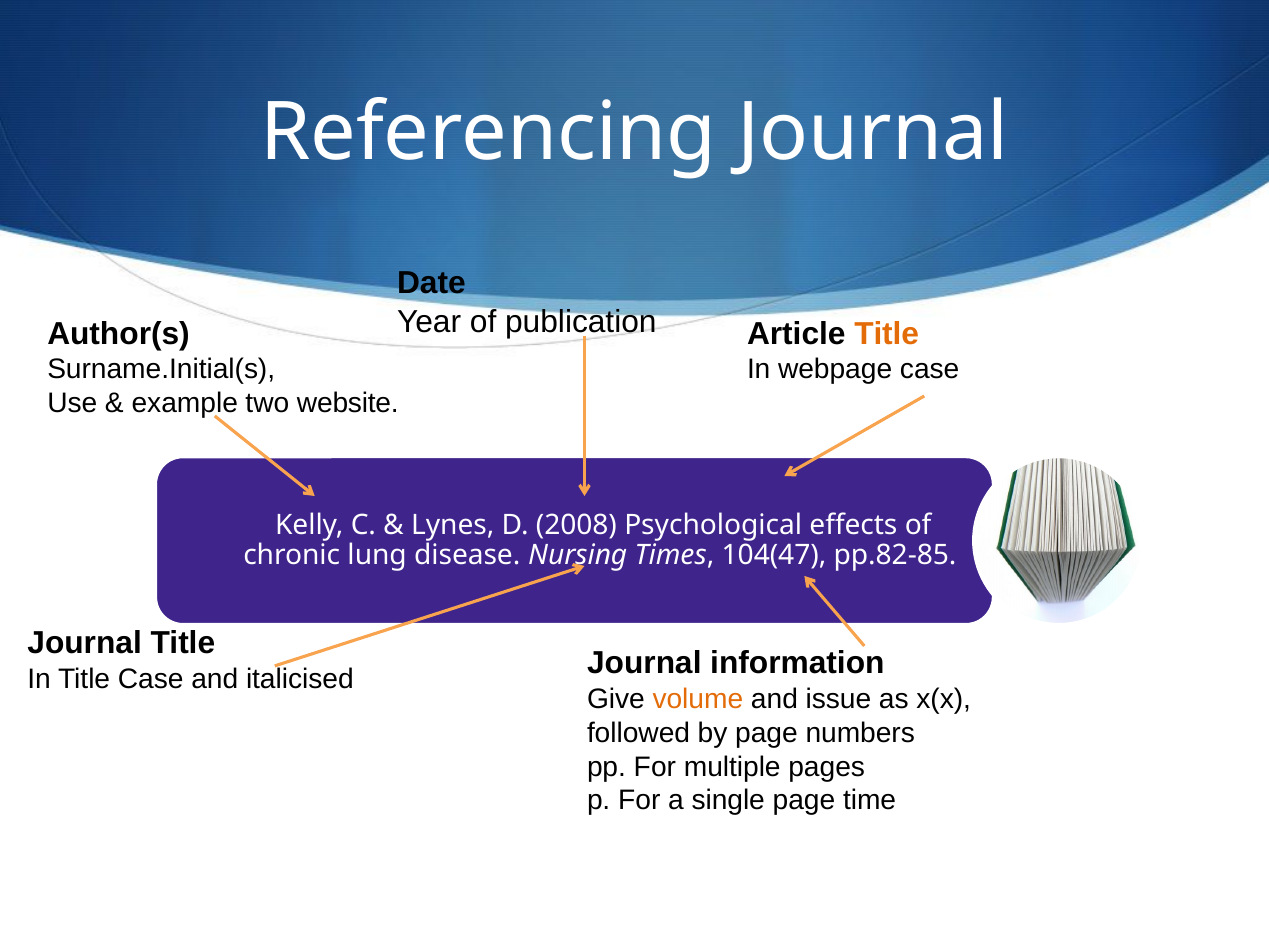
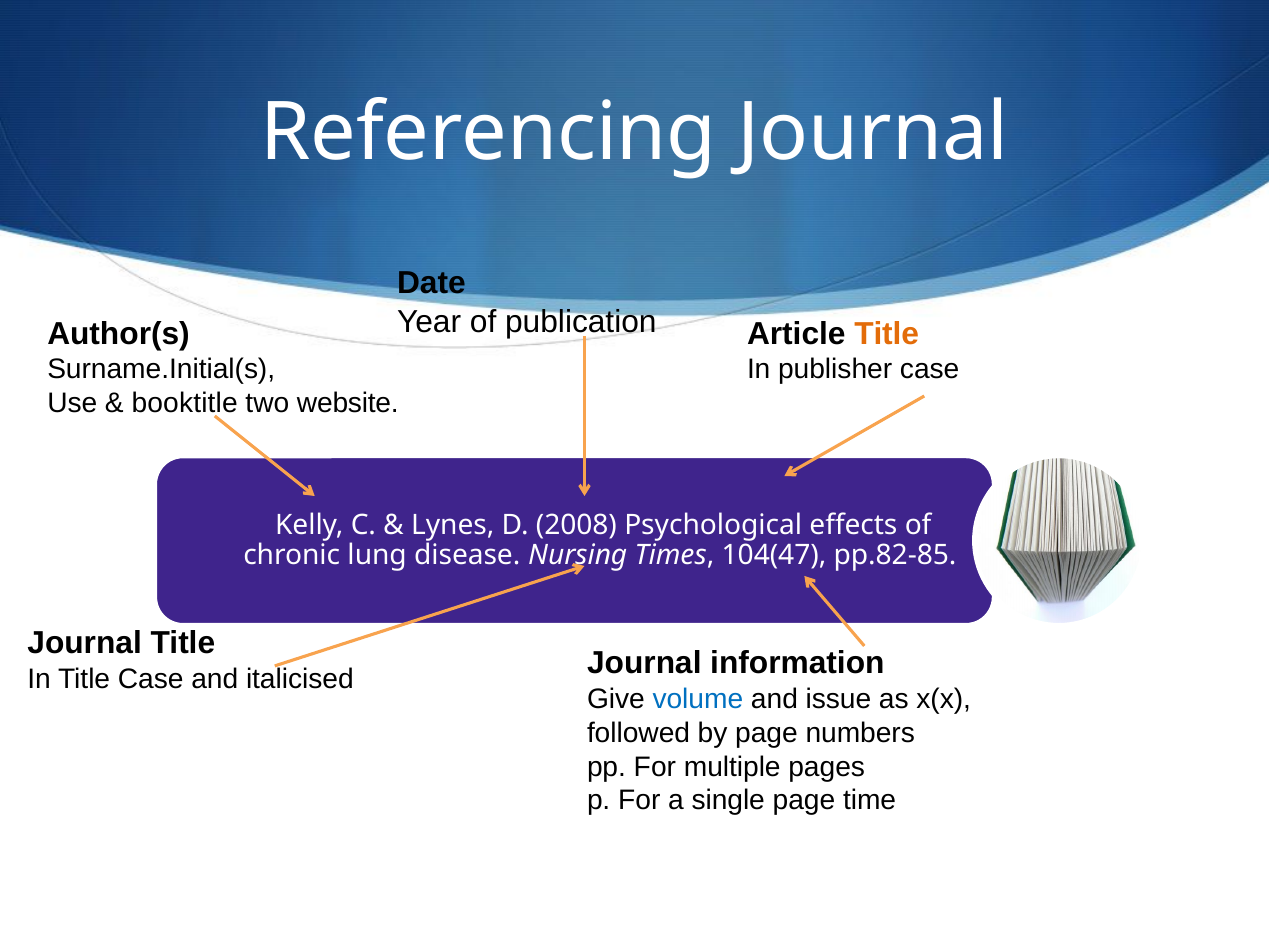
webpage: webpage -> publisher (835, 369)
example: example -> booktitle (185, 403)
volume colour: orange -> blue (698, 699)
